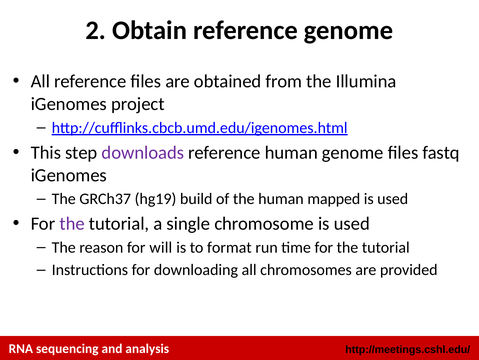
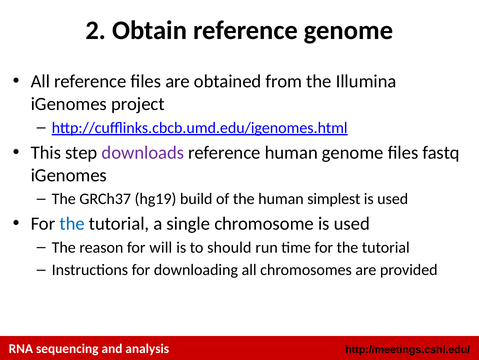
mapped: mapped -> simplest (334, 199)
the colour: purple -> blue (72, 223)
format: format -> should (229, 247)
